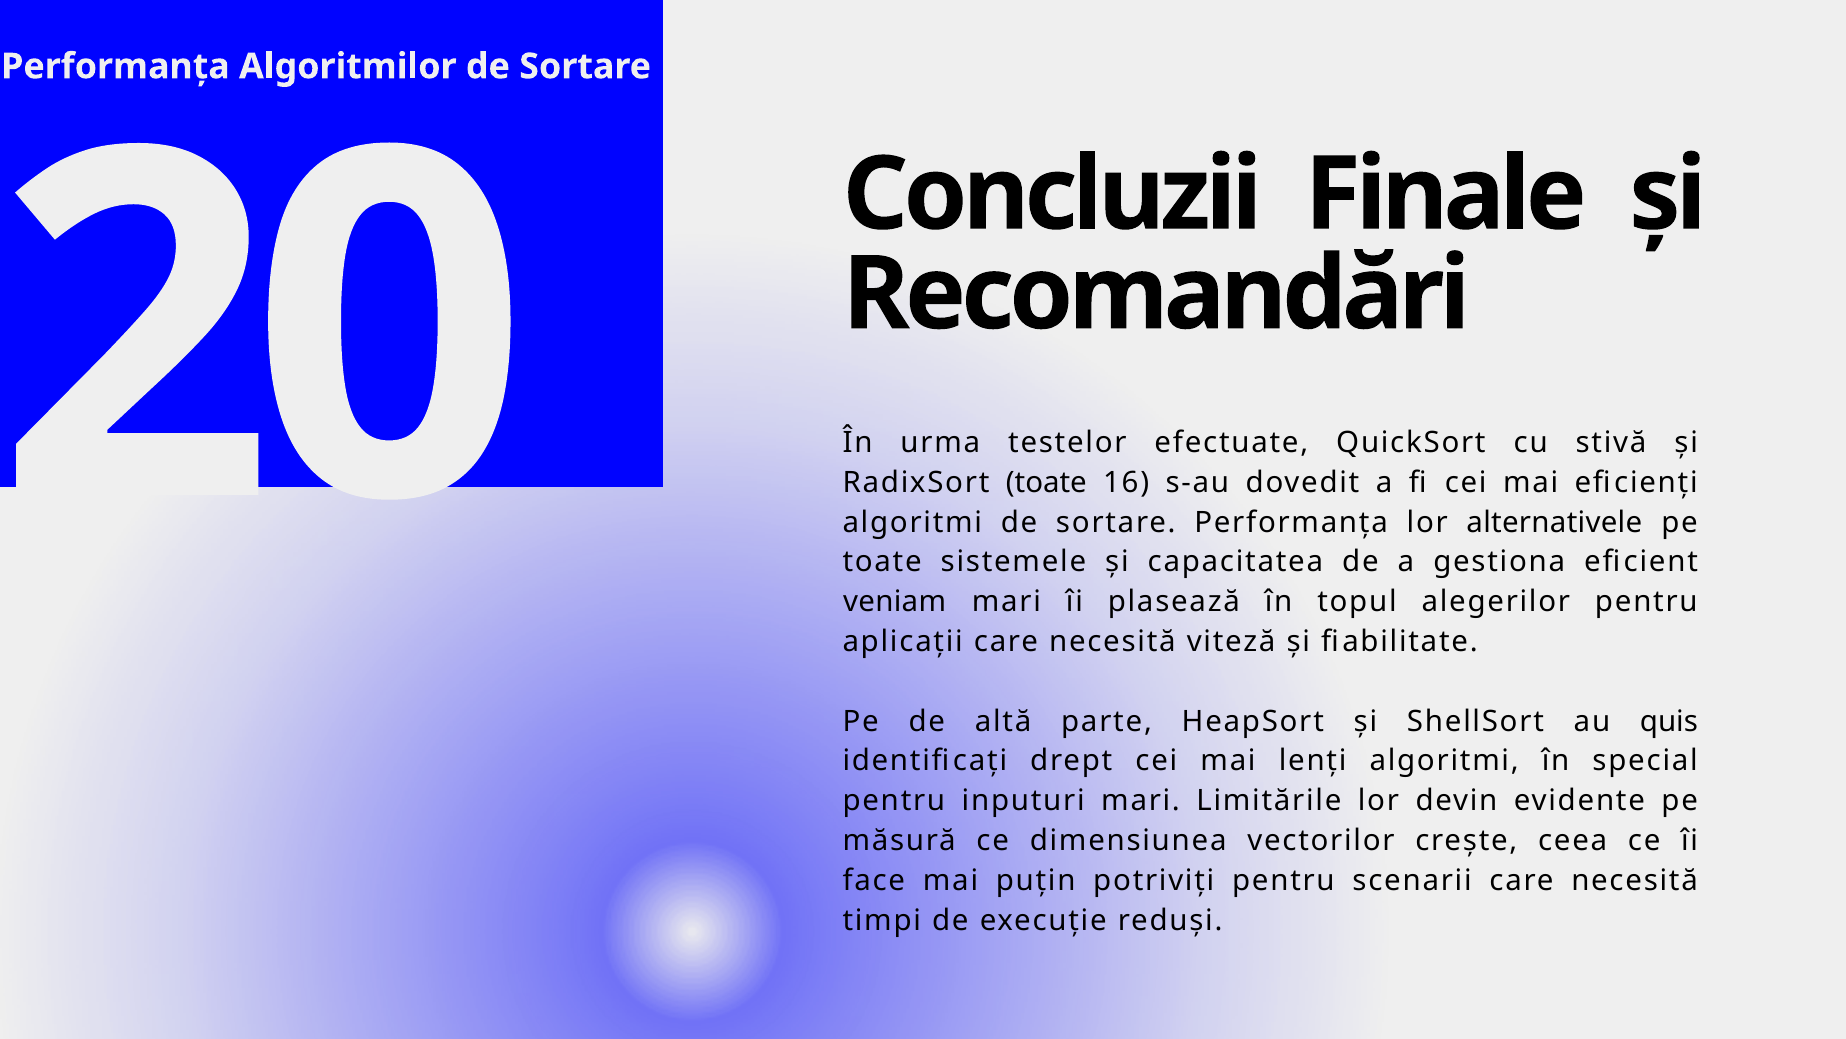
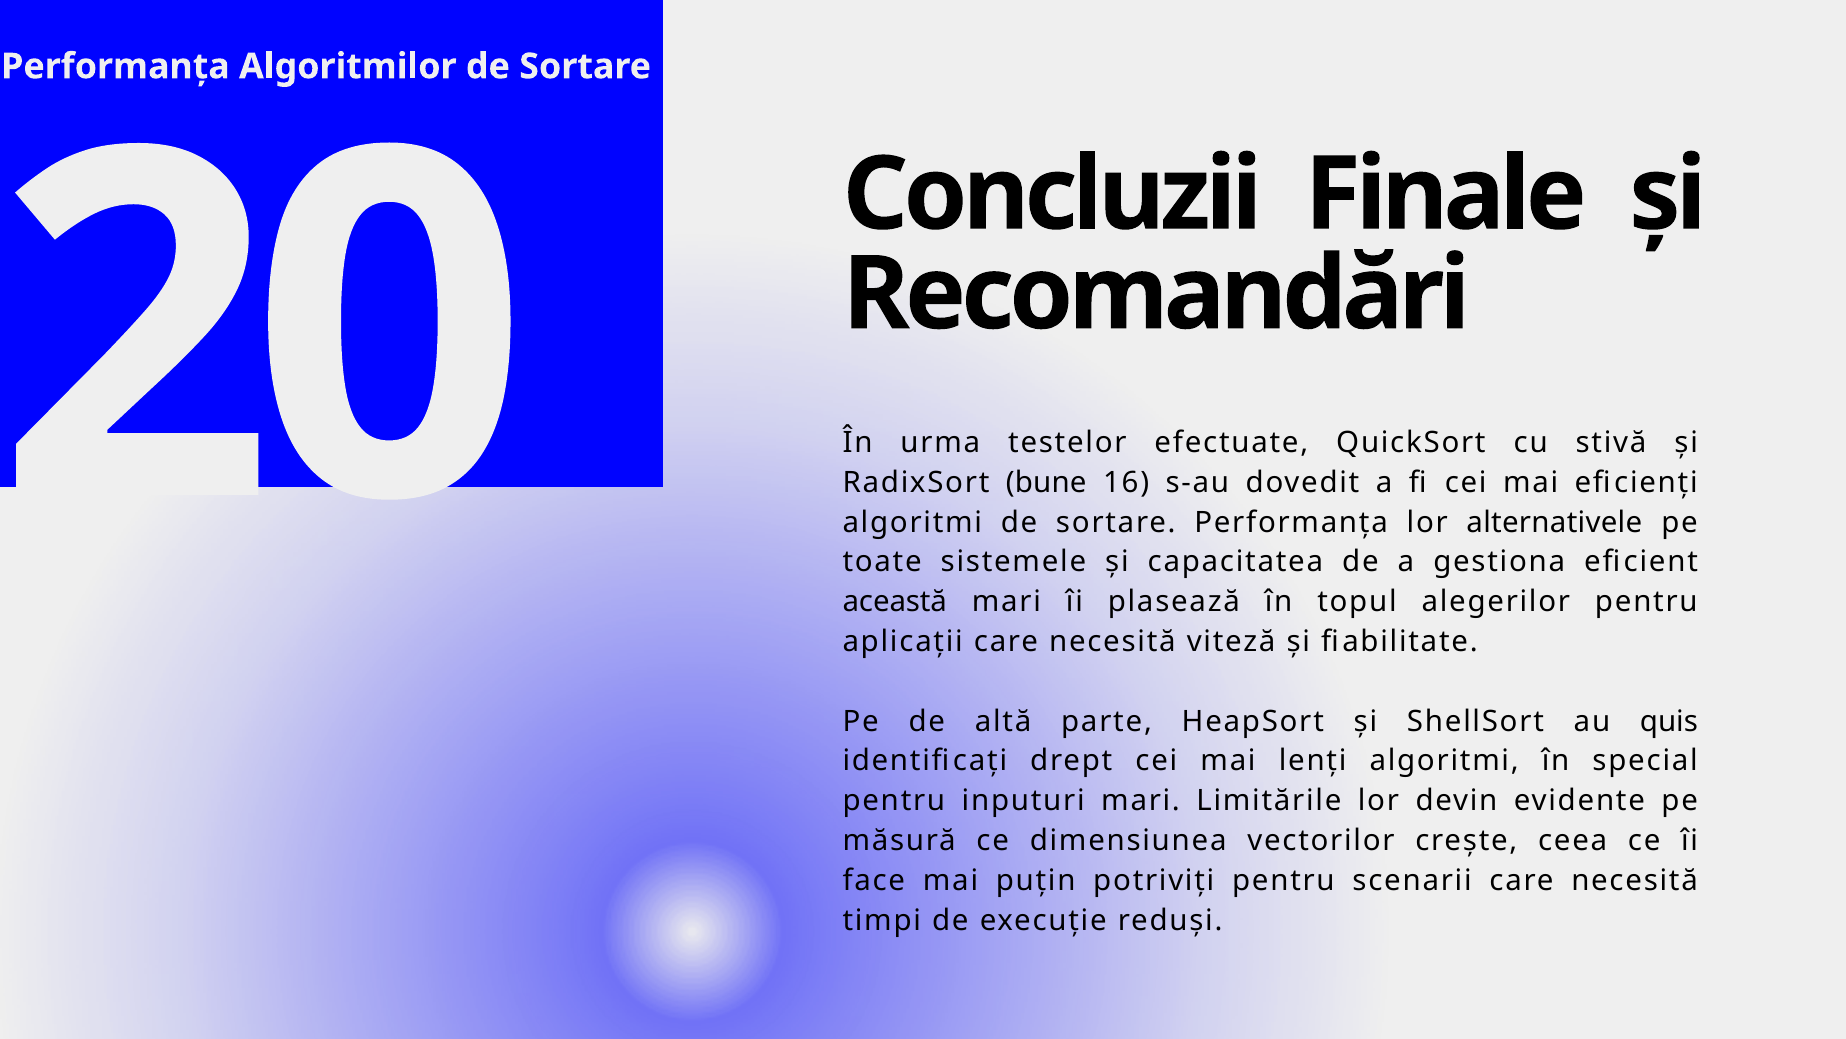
RadixSort toate: toate -> bune (1046, 482)
veniam: veniam -> această (895, 602)
